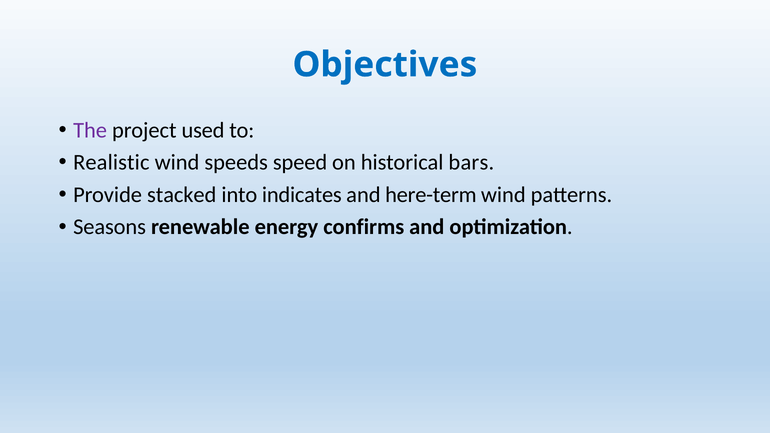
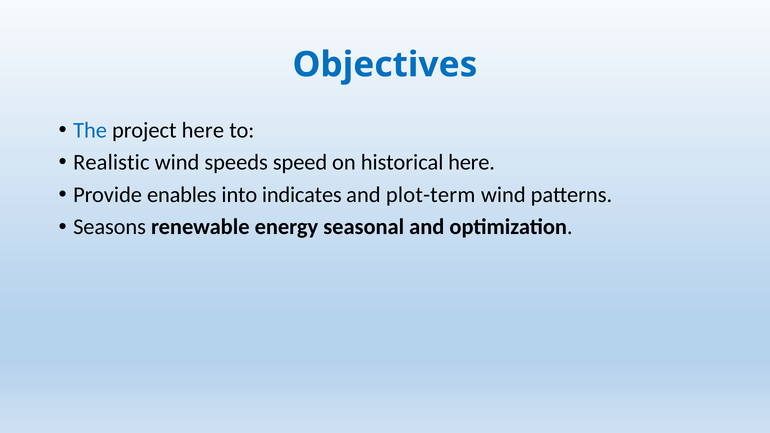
The colour: purple -> blue (90, 130)
project used: used -> here (203, 130)
historical bars: bars -> here (472, 162)
stacked: stacked -> enables (182, 195)
here-term: here-term -> plot-term (431, 195)
confirms: confirms -> seasonal (364, 227)
